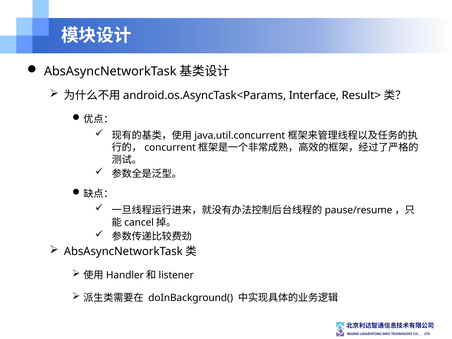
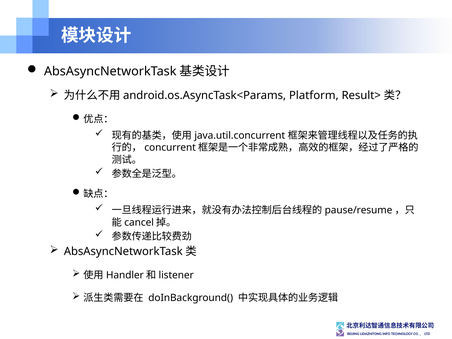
Interface: Interface -> Platform (314, 95)
